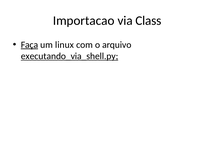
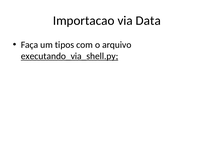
Class: Class -> Data (148, 21)
Faça underline: present -> none (29, 45)
linux: linux -> tipos (65, 45)
